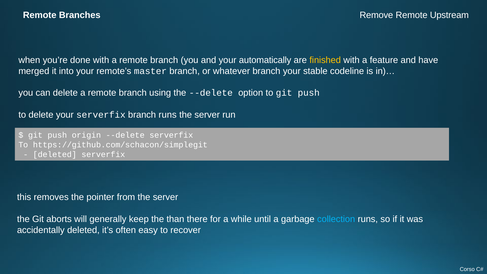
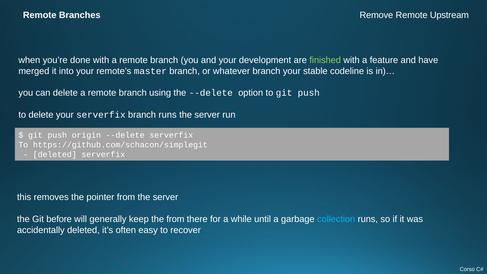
automatically: automatically -> development (265, 60)
finished colour: yellow -> light green (325, 60)
aborts: aborts -> before (59, 219)
the than: than -> from (175, 219)
